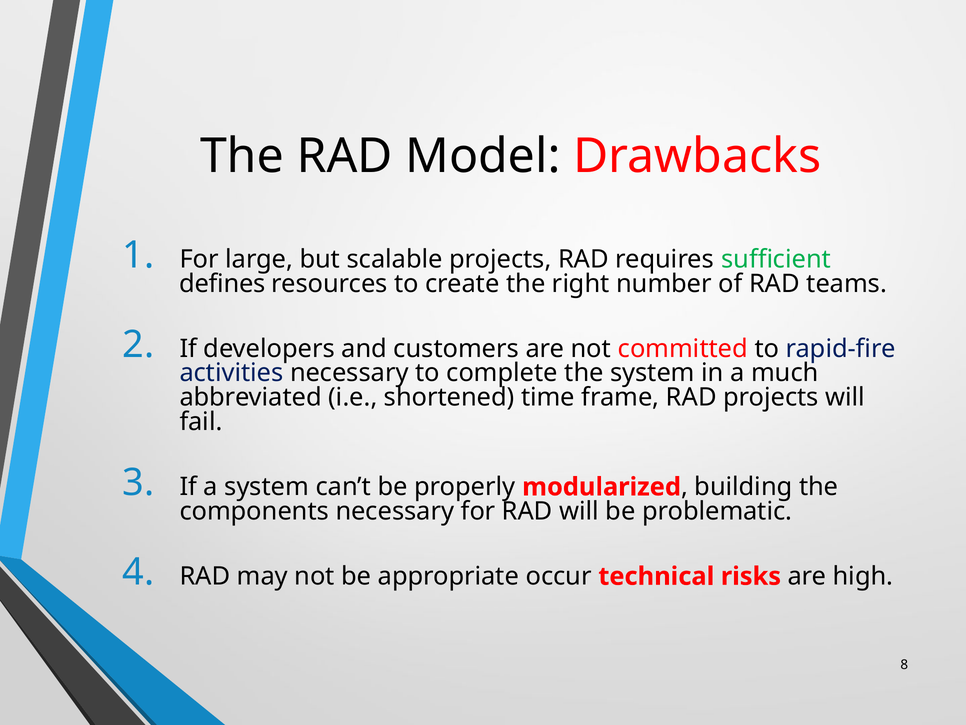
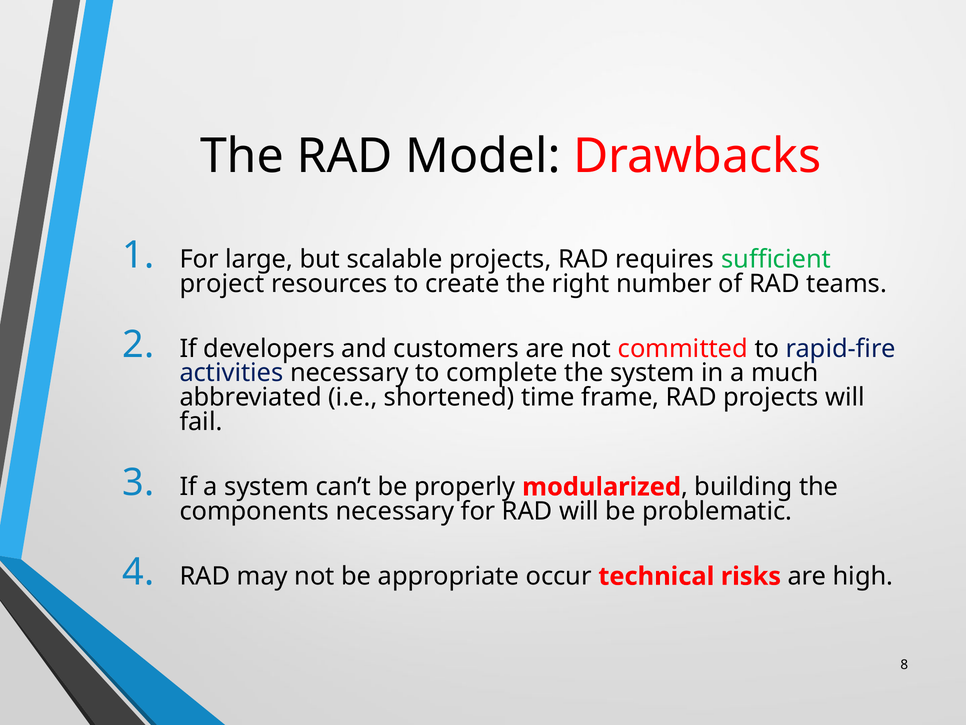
defines: defines -> project (222, 283)
